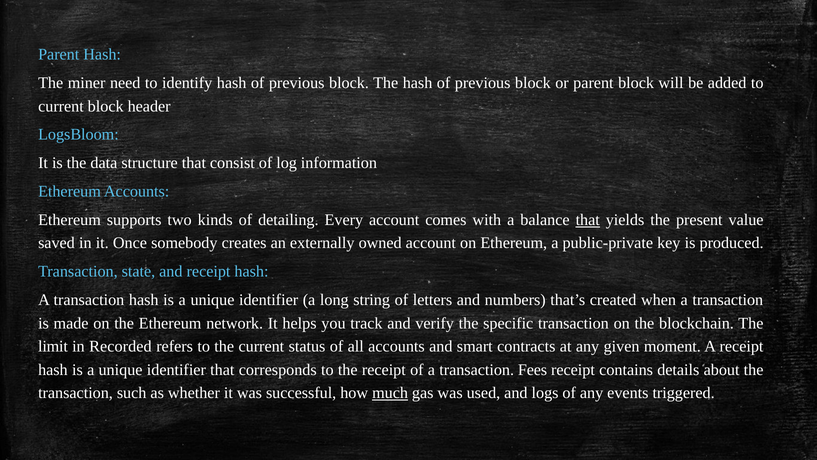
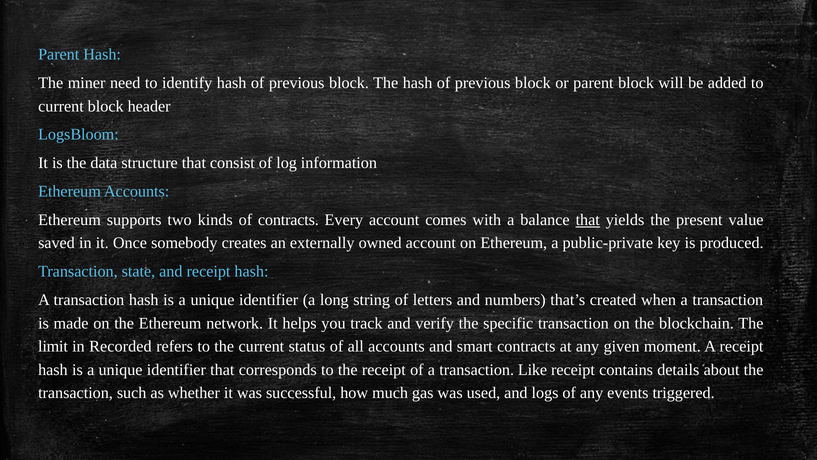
of detailing: detailing -> contracts (288, 220)
Fees: Fees -> Like (533, 369)
much underline: present -> none (390, 393)
